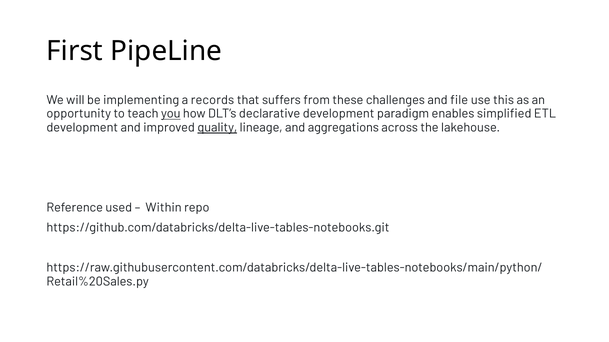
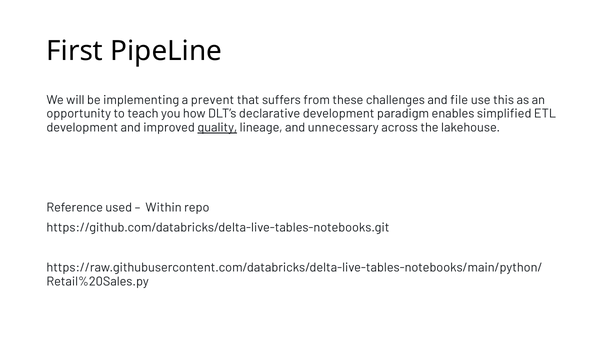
records: records -> prevent (213, 100)
you underline: present -> none (171, 114)
aggregations: aggregations -> unnecessary (343, 128)
